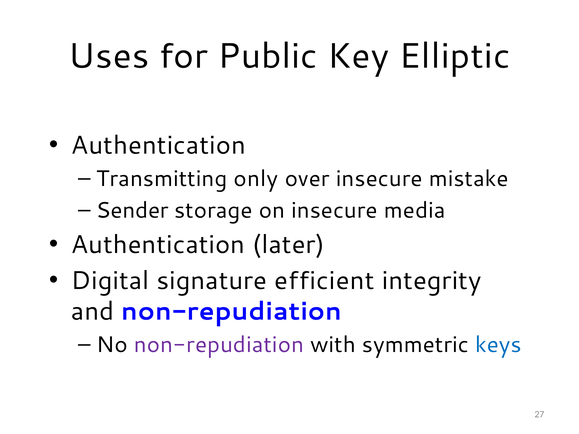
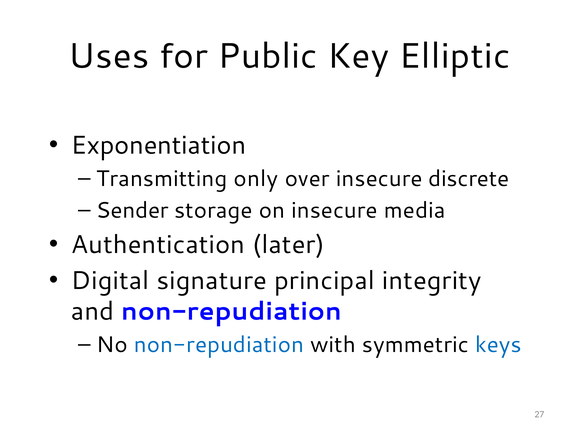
Authentication: Authentication -> Exponentiation (159, 146)
mistake: mistake -> discrete (469, 179)
efficient: efficient -> principal (325, 281)
non-repudiation colour: purple -> blue (219, 345)
